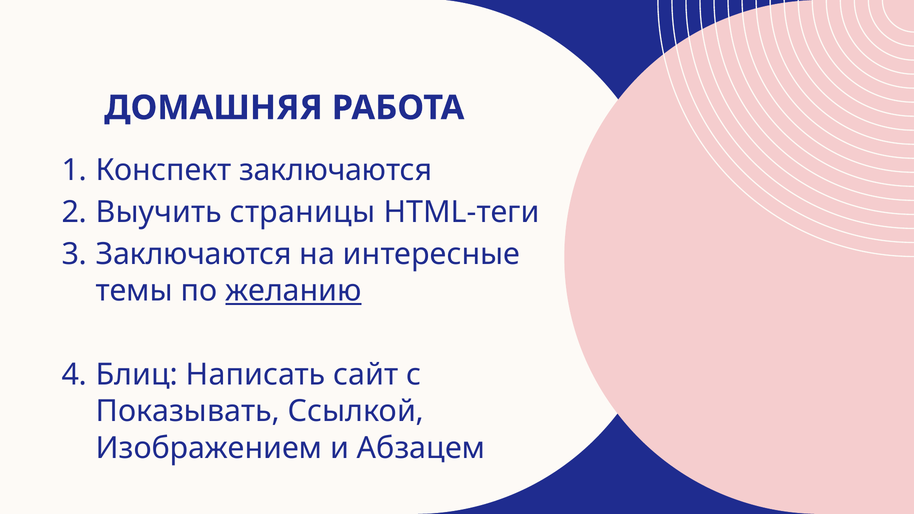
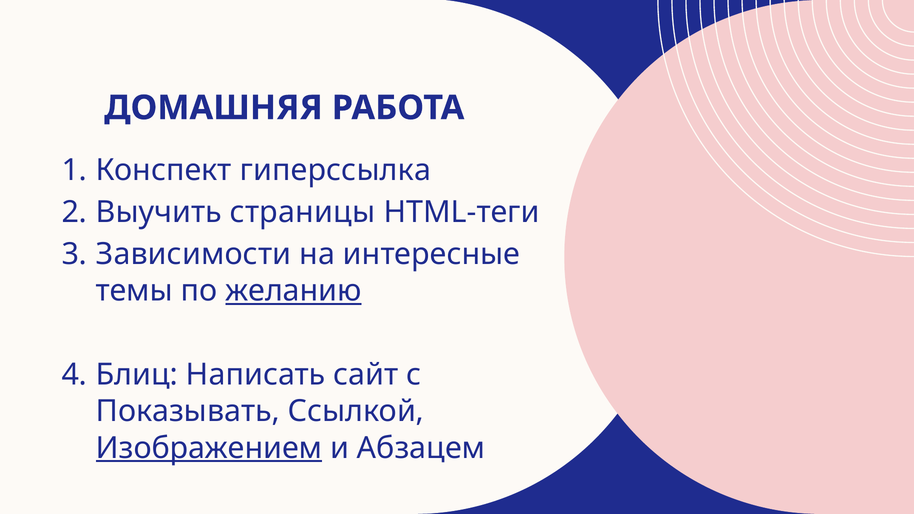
Конспект заключаются: заключаются -> гиперссылка (335, 170)
Заключаются: Заключаются -> Зависимости (194, 254)
Изображением underline: none -> present (209, 448)
